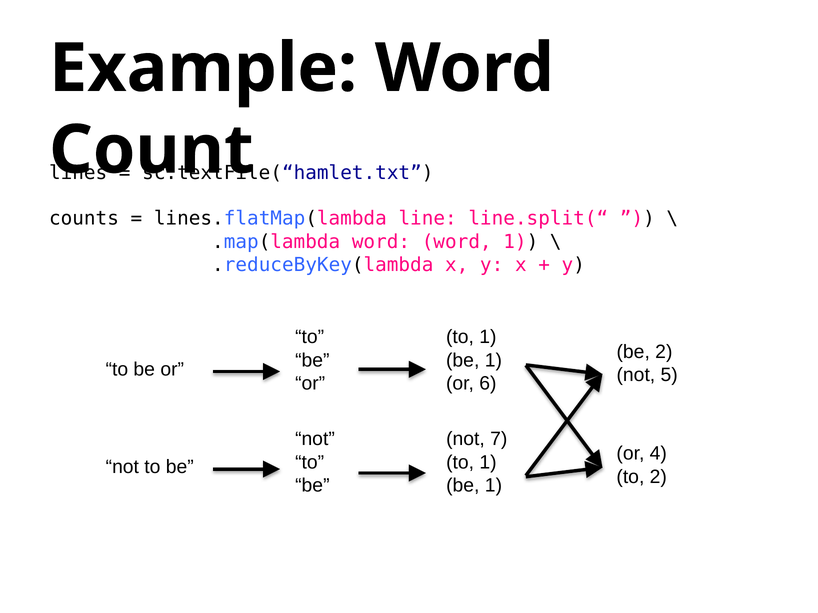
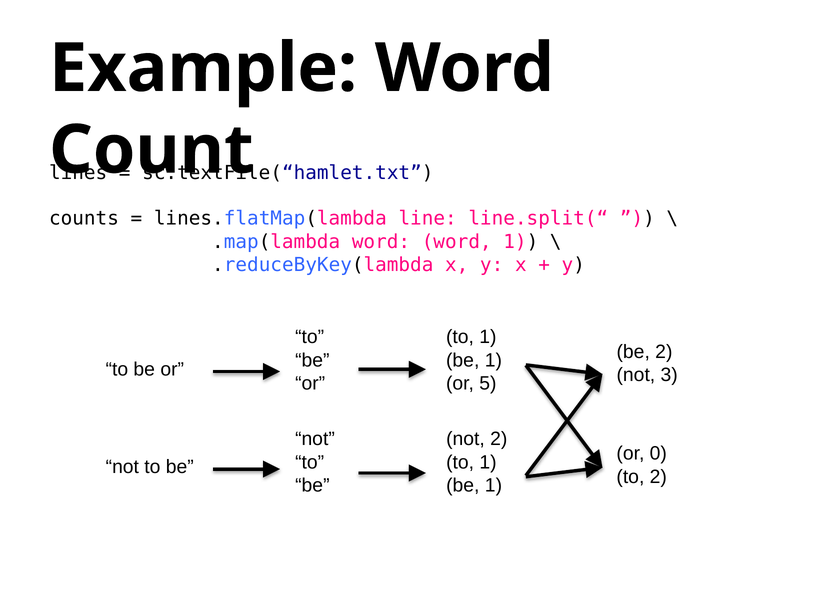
5: 5 -> 3 (669, 375)
6: 6 -> 5 (488, 384)
not 7: 7 -> 2 (499, 439)
4: 4 -> 0 (658, 454)
